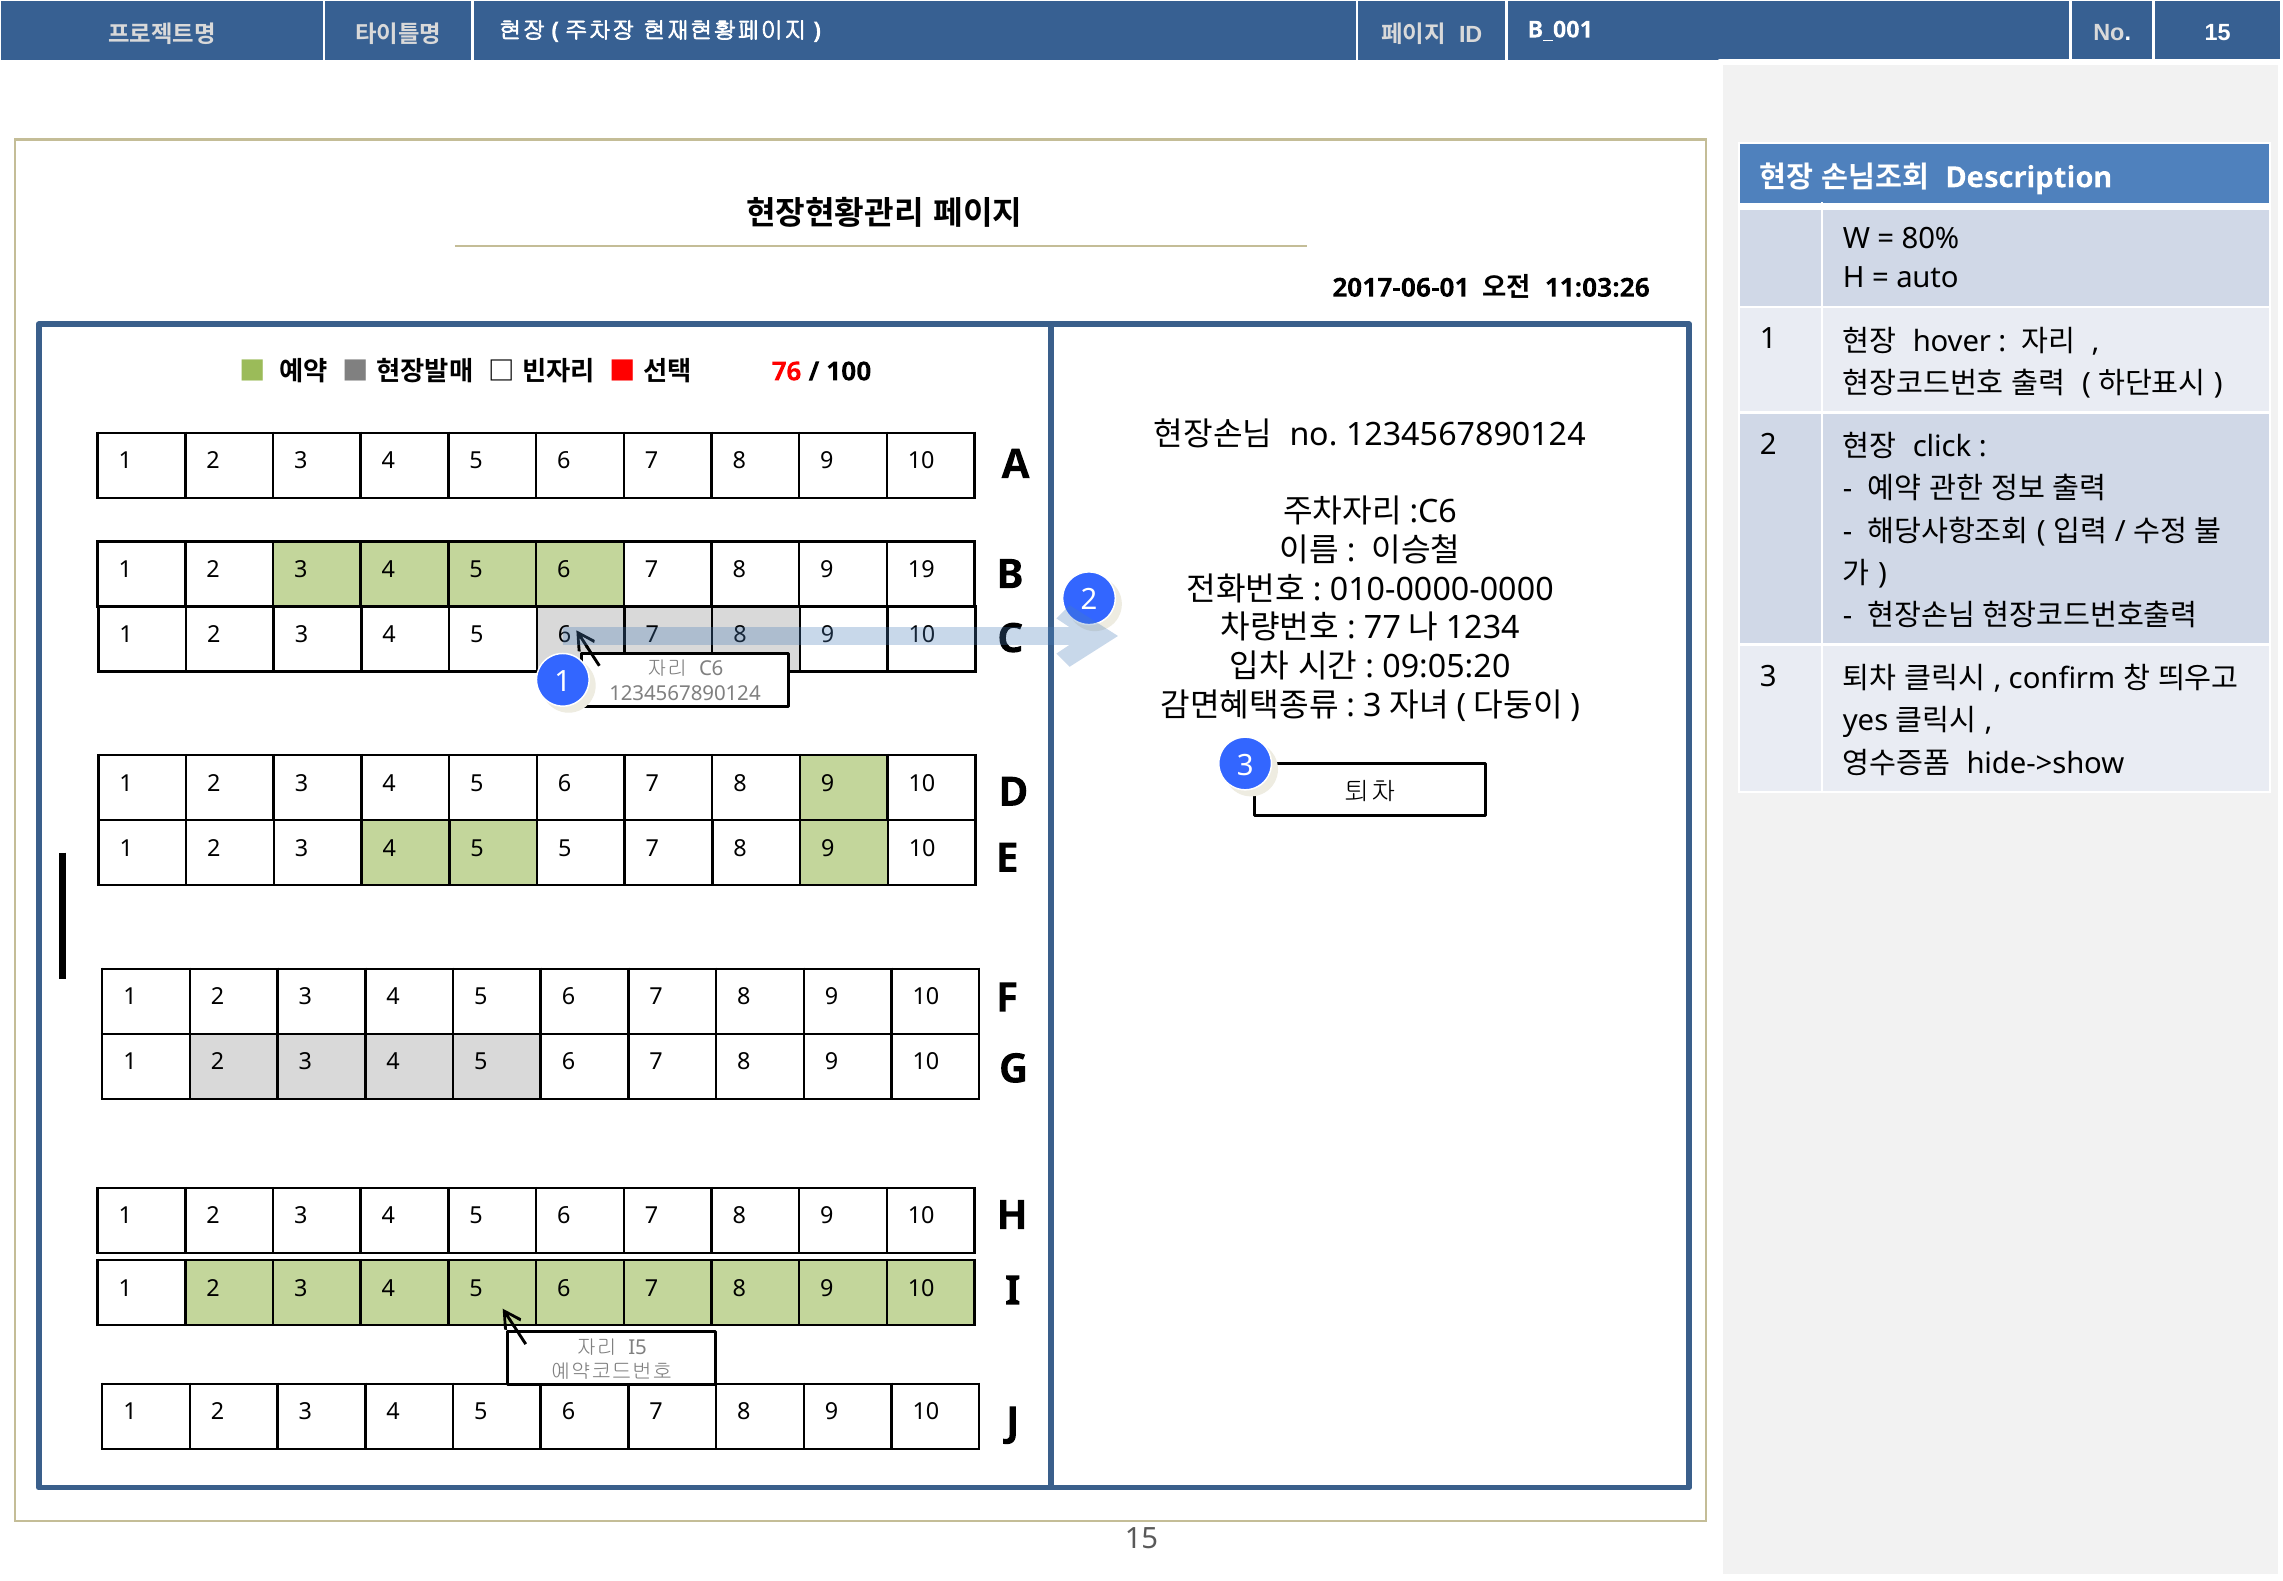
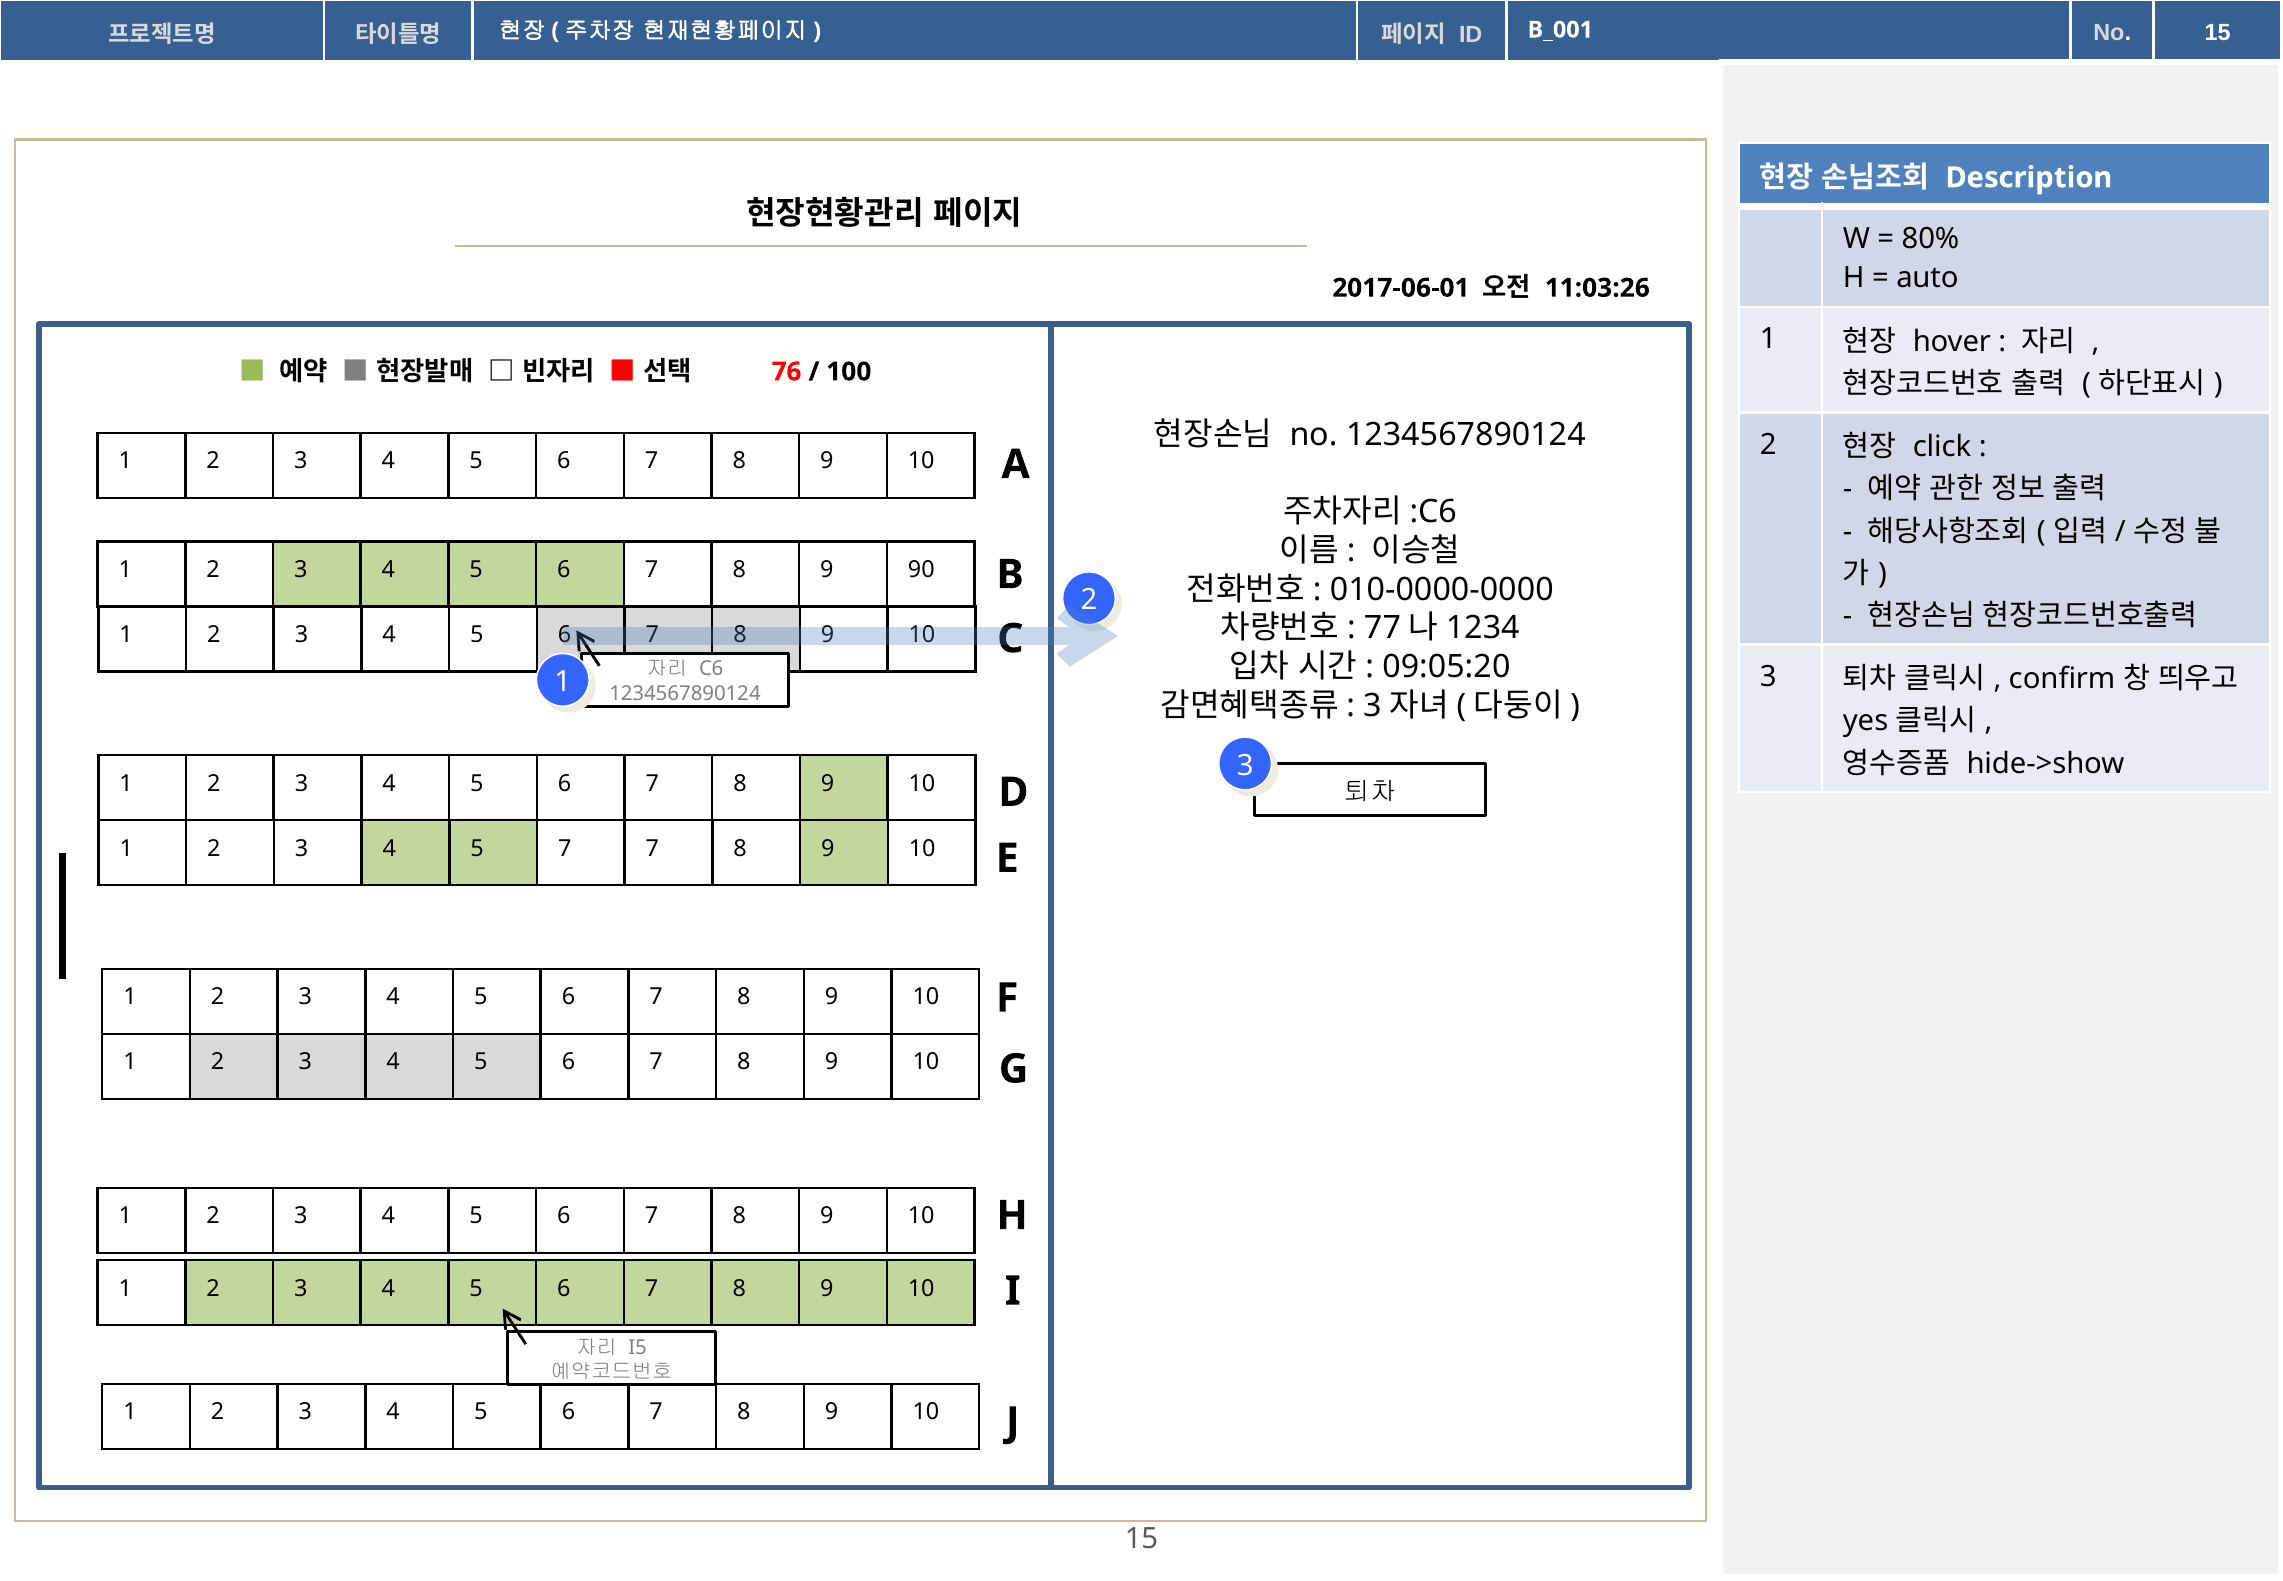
19: 19 -> 90 (921, 570)
5 5: 5 -> 7 (565, 848)
